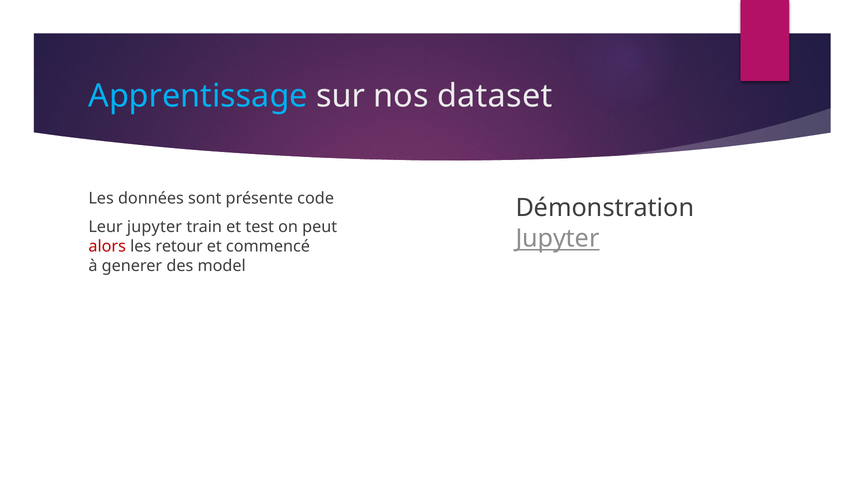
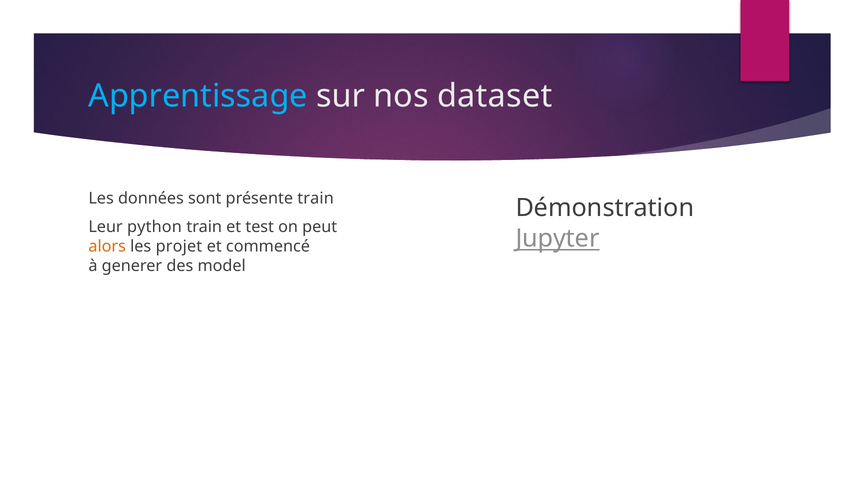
présente code: code -> train (316, 199)
Leur jupyter: jupyter -> python (154, 227)
alors colour: red -> orange (107, 247)
retour: retour -> projet (179, 247)
